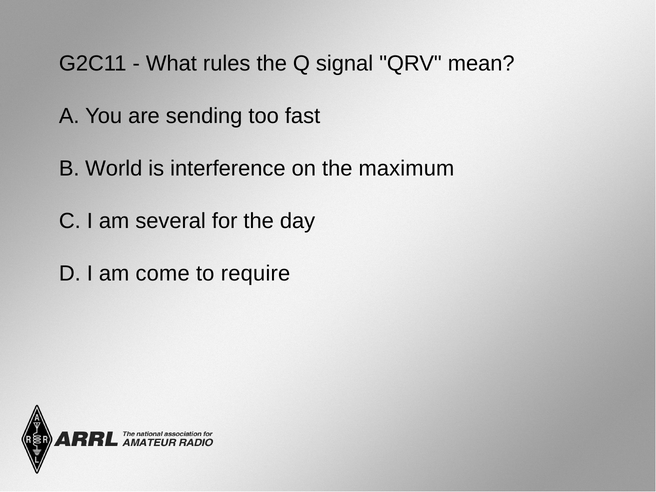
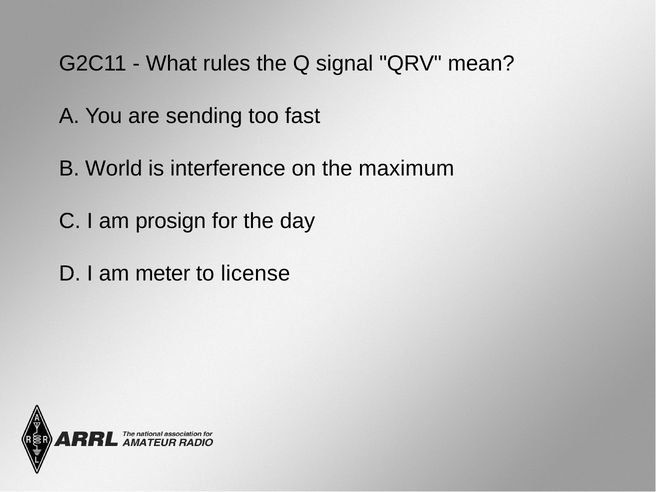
several: several -> prosign (171, 221)
come: come -> meter (163, 274)
require: require -> license (256, 274)
